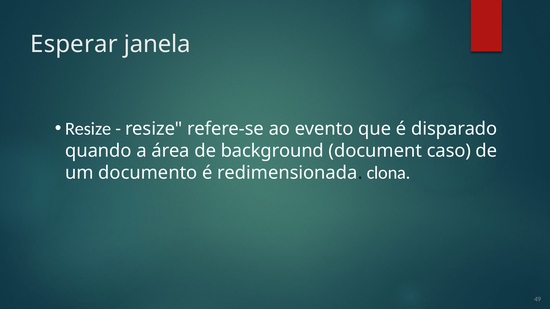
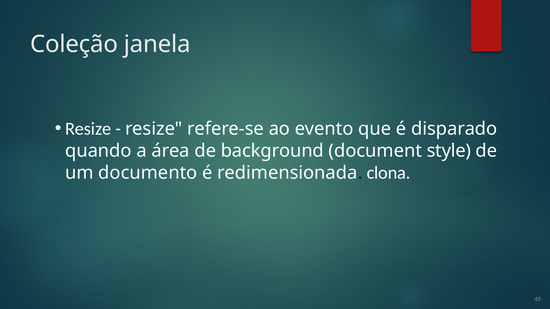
Esperar: Esperar -> Coleção (74, 44)
caso: caso -> style (449, 151)
